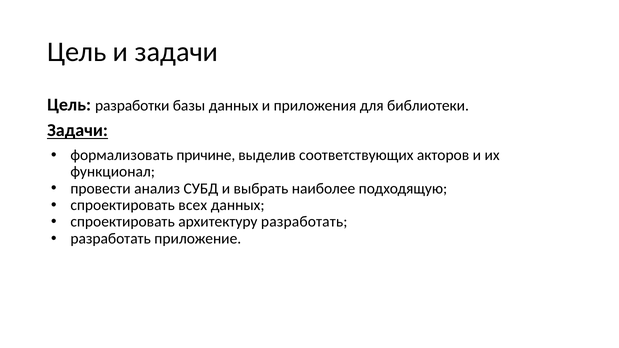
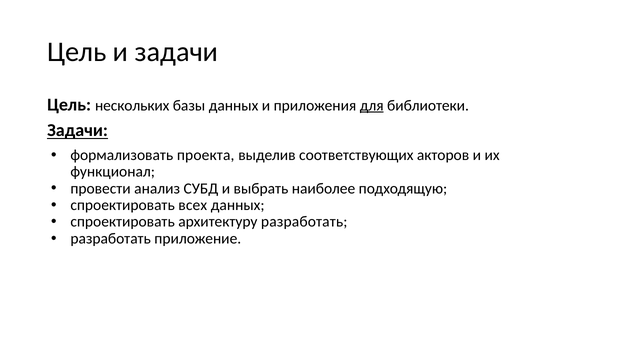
разработки: разработки -> нескольких (132, 106)
для underline: none -> present (372, 106)
причине: причине -> проекта (206, 155)
